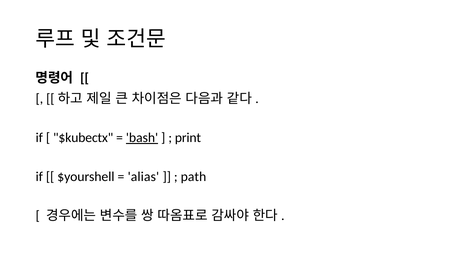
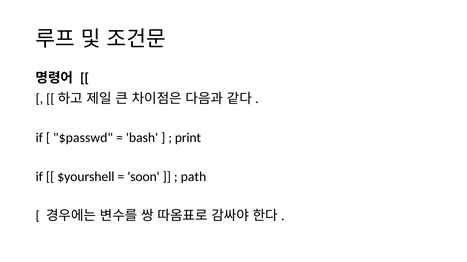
$kubectx: $kubectx -> $passwd (83, 138)
bash underline: present -> none (142, 138)
alias: alias -> soon (144, 177)
